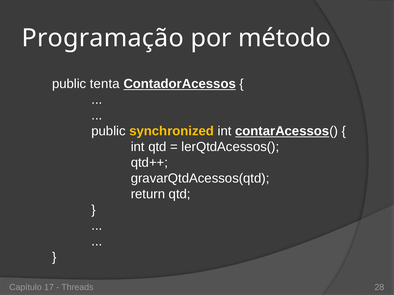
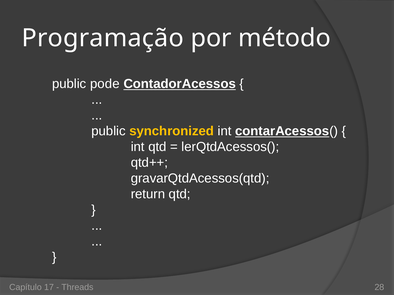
tenta: tenta -> pode (105, 84)
